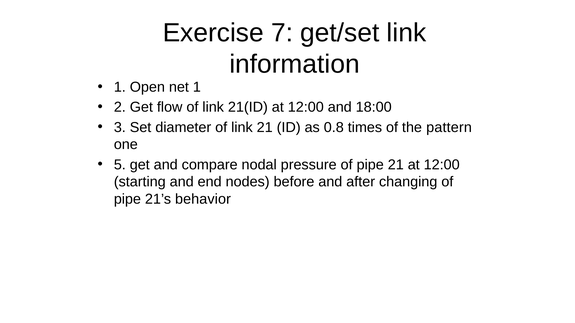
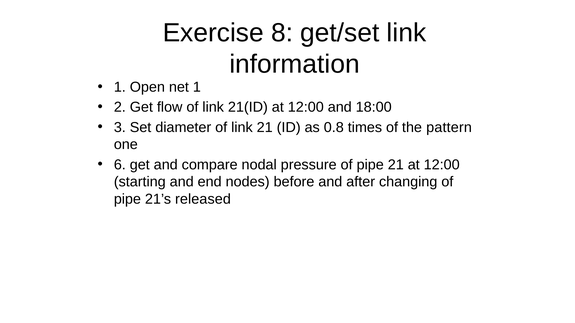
7: 7 -> 8 (282, 33)
5: 5 -> 6 (120, 165)
behavior: behavior -> released (203, 199)
